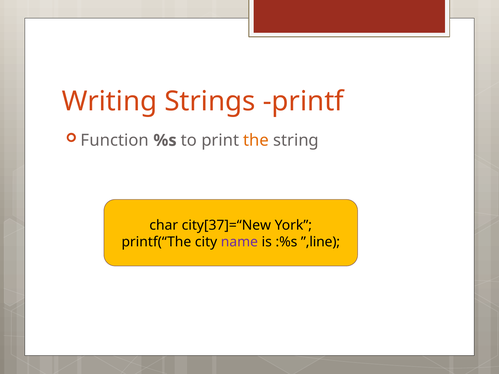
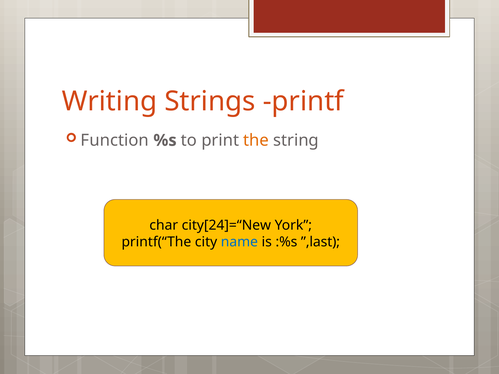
city[37]=“New: city[37]=“New -> city[24]=“New (226, 226)
name colour: purple -> blue (239, 242)
”,line: ”,line -> ”,last (320, 242)
